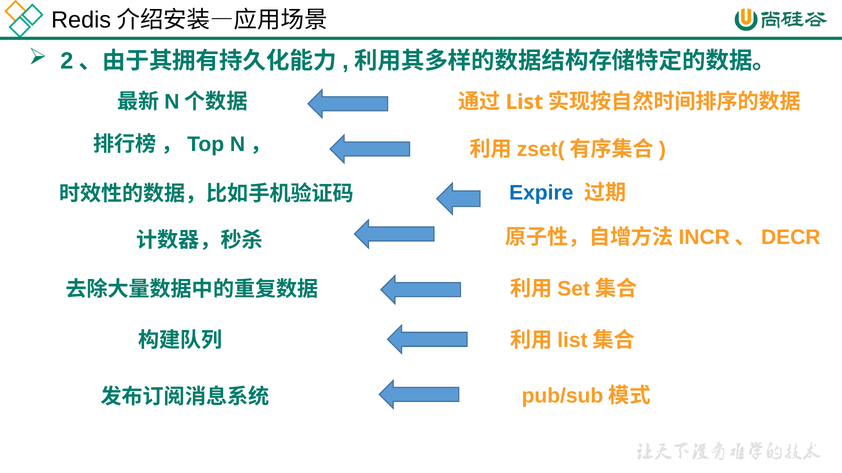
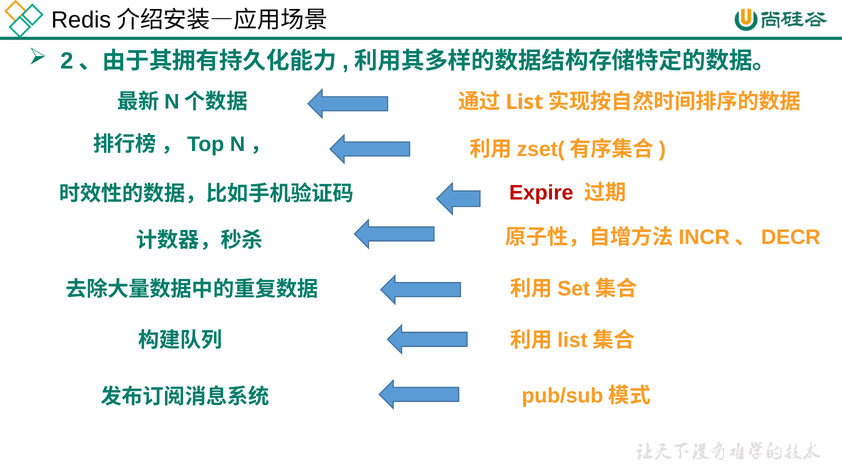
Expire colour: blue -> red (541, 193)
